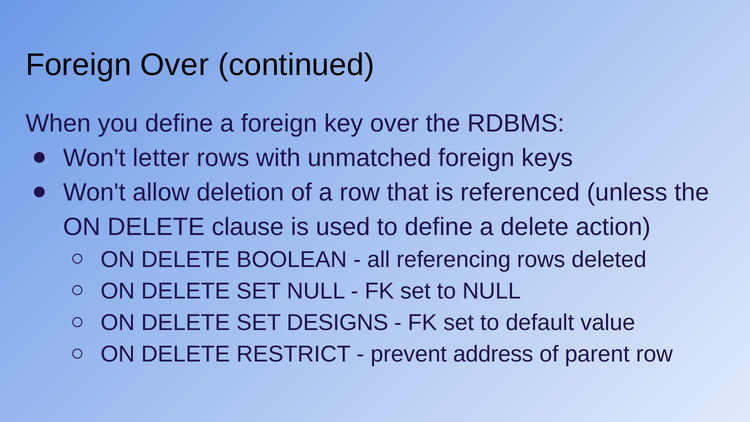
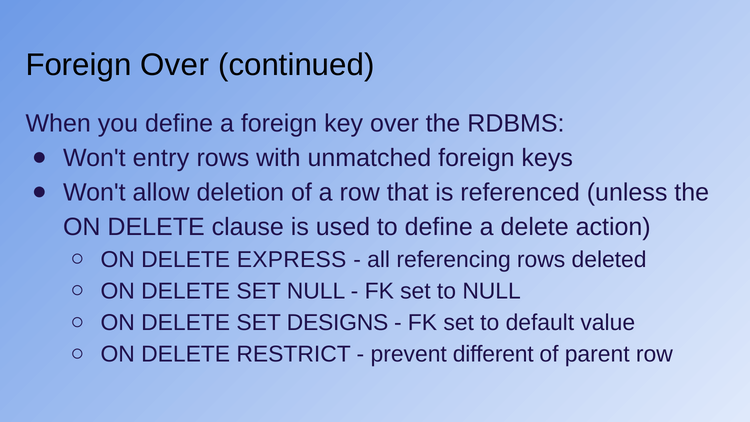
letter: letter -> entry (161, 158)
BOOLEAN: BOOLEAN -> EXPRESS (292, 259)
address: address -> different (493, 354)
